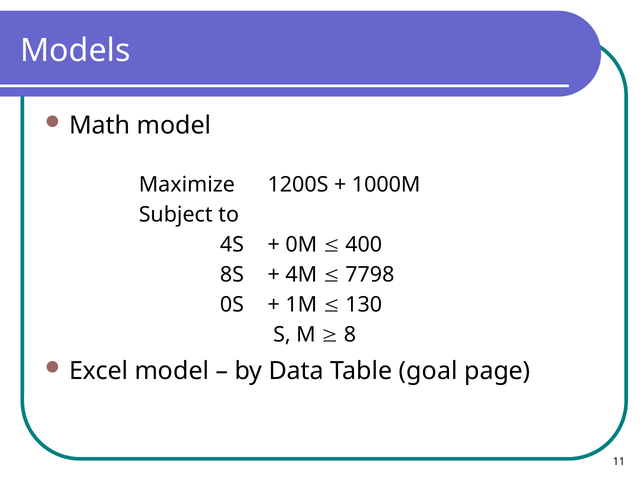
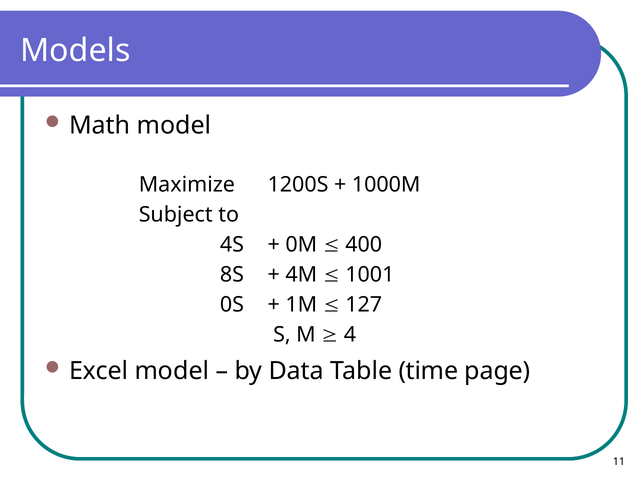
7798: 7798 -> 1001 (370, 275)
130: 130 -> 127 (364, 305)
8: 8 -> 4 (350, 335)
goal: goal -> time (428, 371)
